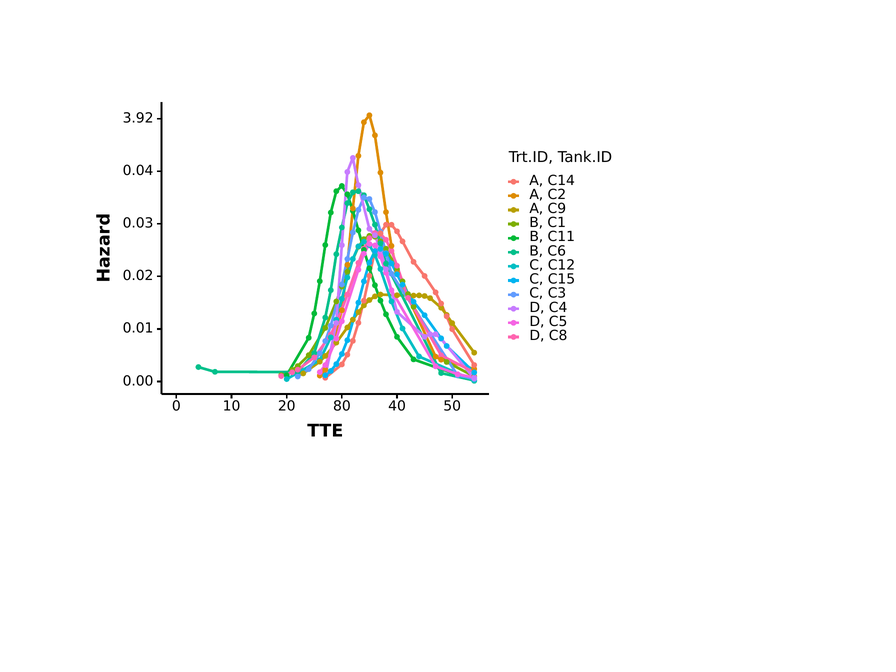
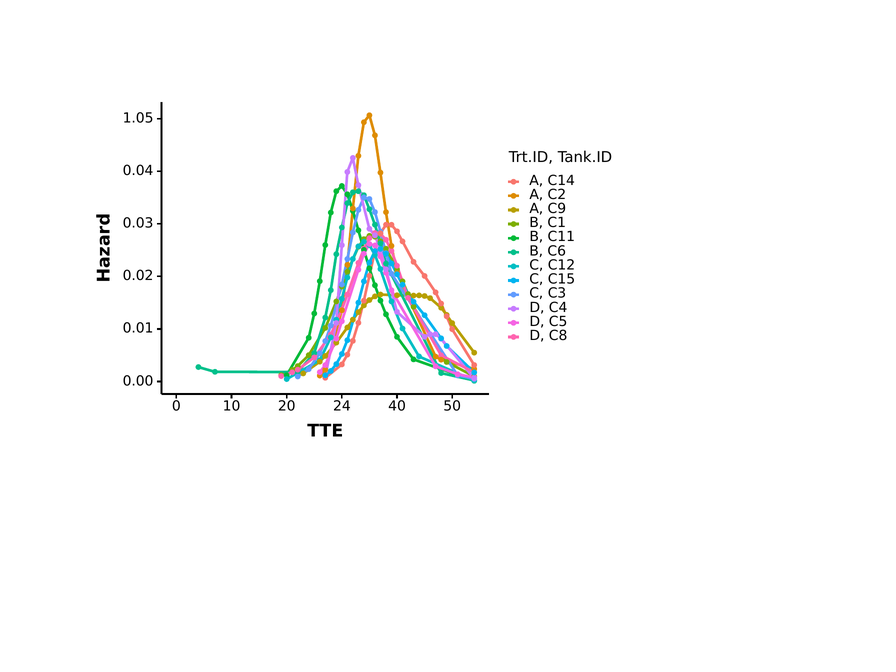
3.92: 3.92 -> 1.05 (138, 118)
80: 80 -> 24 (342, 406)
